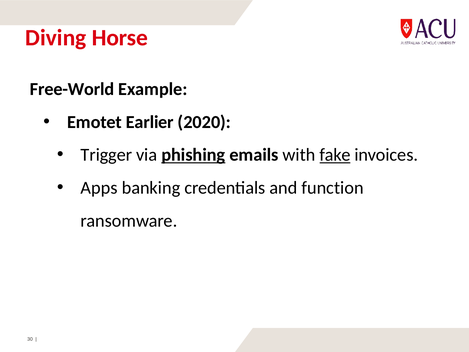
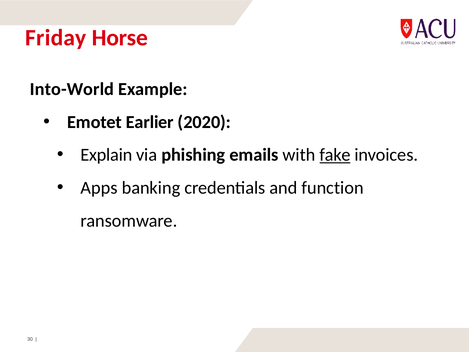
Diving: Diving -> Friday (56, 38)
Free-World: Free-World -> Into-World (72, 89)
Trigger: Trigger -> Explain (106, 155)
phishing underline: present -> none (193, 155)
